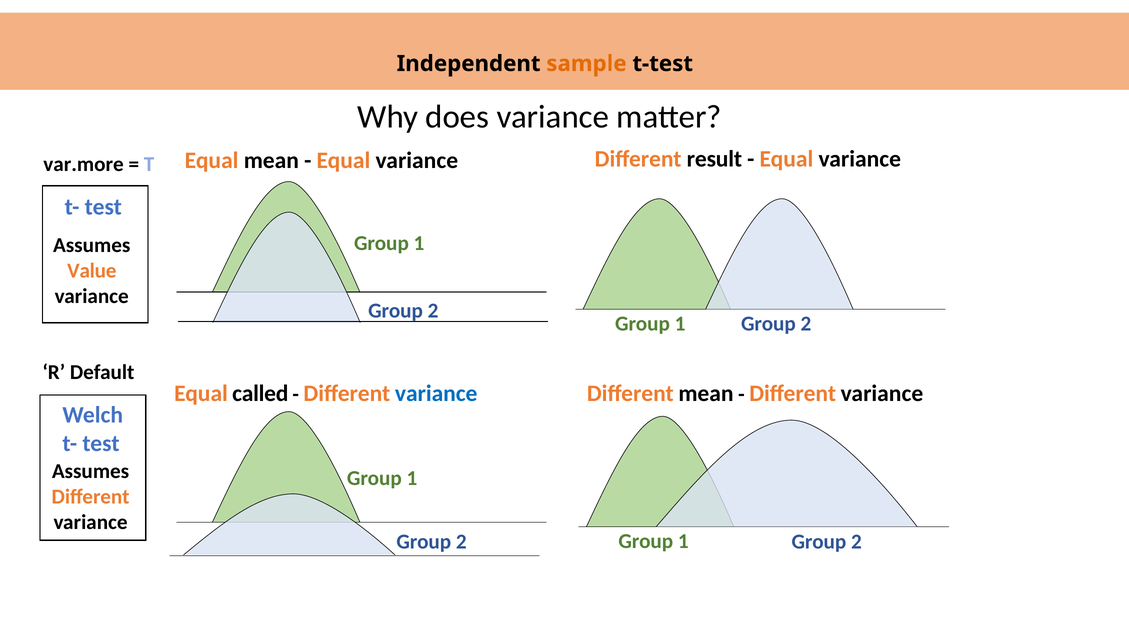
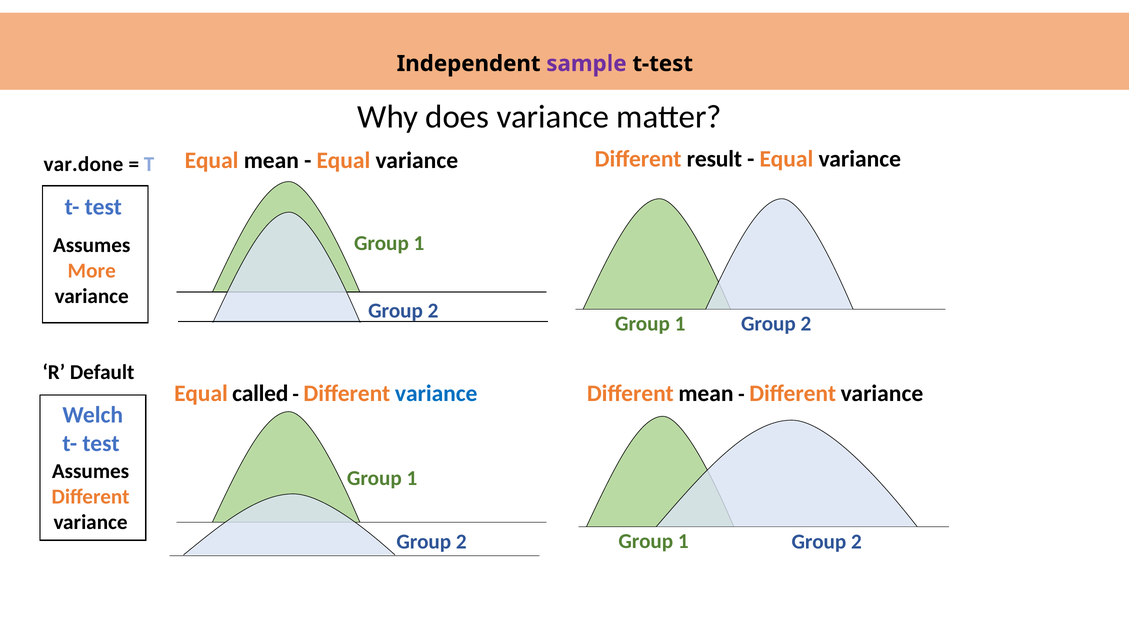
sample colour: orange -> purple (586, 64)
var.more: var.more -> var.done (83, 164)
Value: Value -> More (92, 271)
